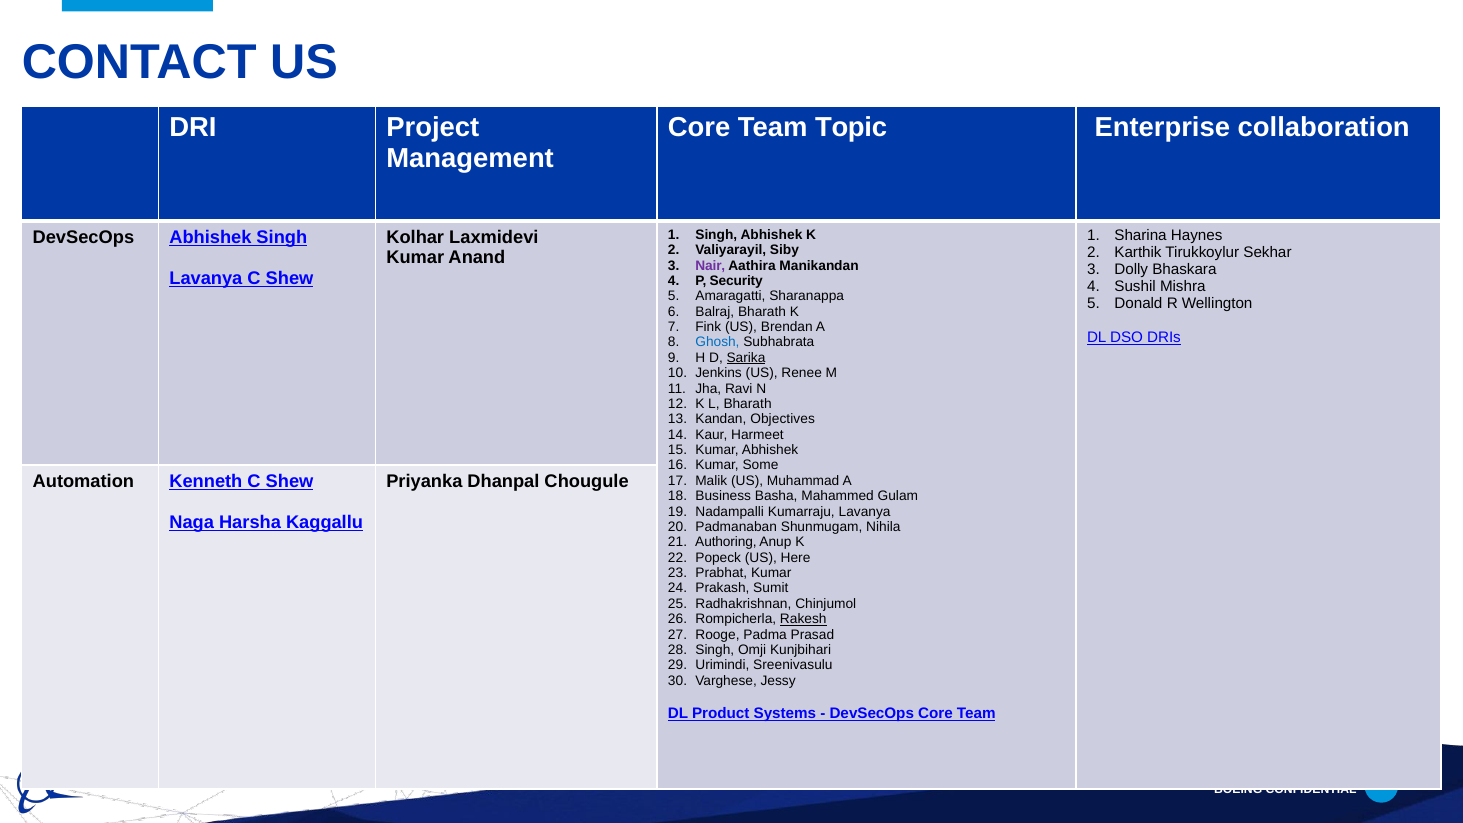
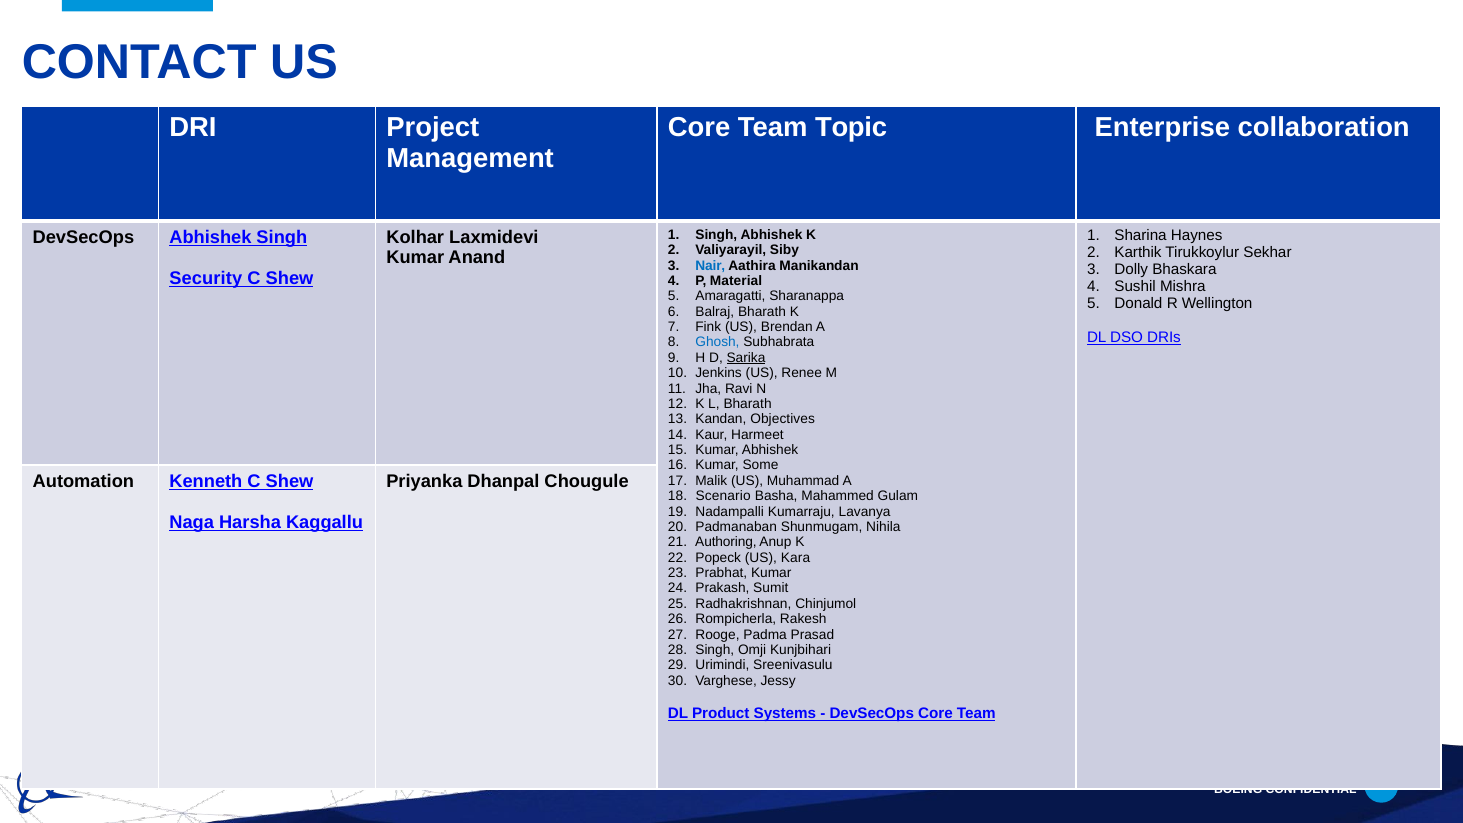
Nair colour: purple -> blue (710, 265)
Lavanya: Lavanya -> Security (206, 278)
Security: Security -> Material (736, 281)
Business: Business -> Scenario (723, 496)
Here: Here -> Kara (795, 558)
Rakesh underline: present -> none (803, 619)
